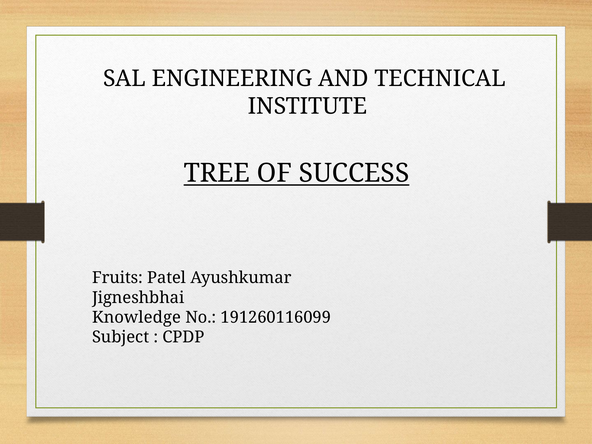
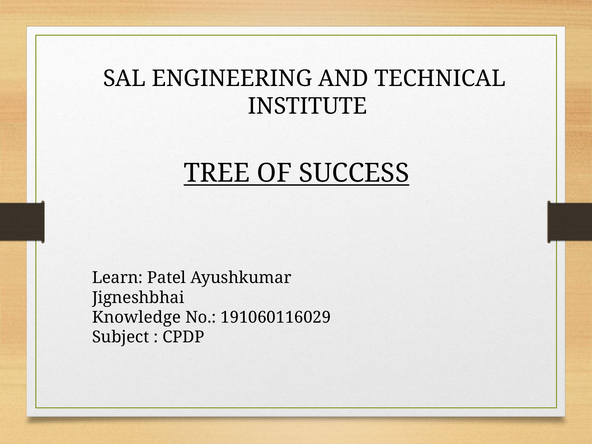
Fruits: Fruits -> Learn (118, 278)
191260116099: 191260116099 -> 191060116029 (276, 317)
